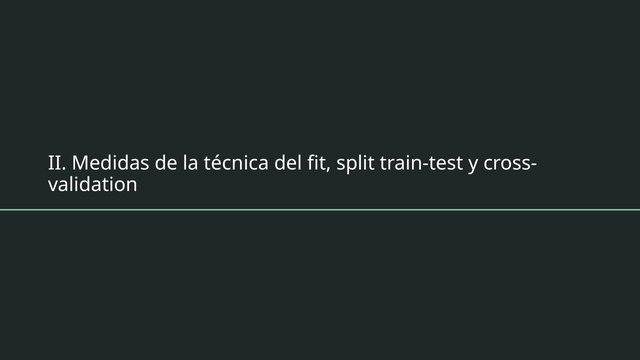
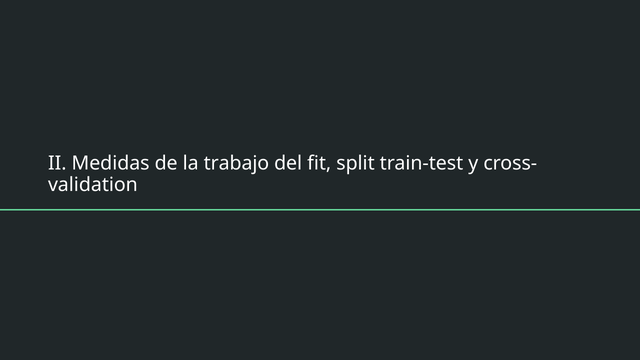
técnica: técnica -> trabajo (236, 163)
